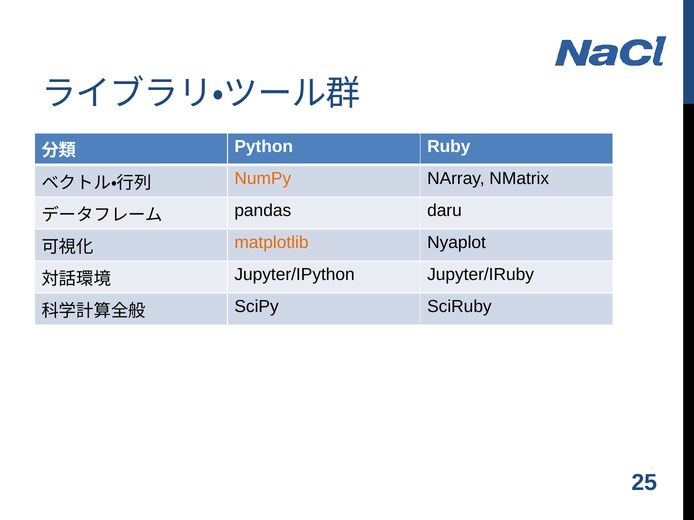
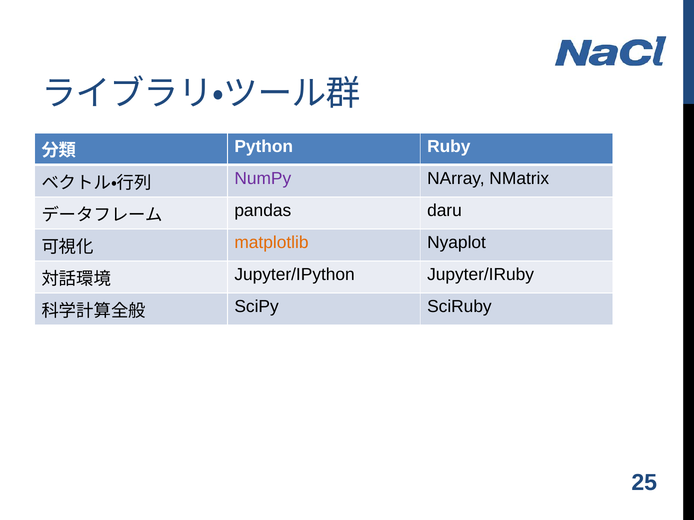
NumPy colour: orange -> purple (263, 179)
